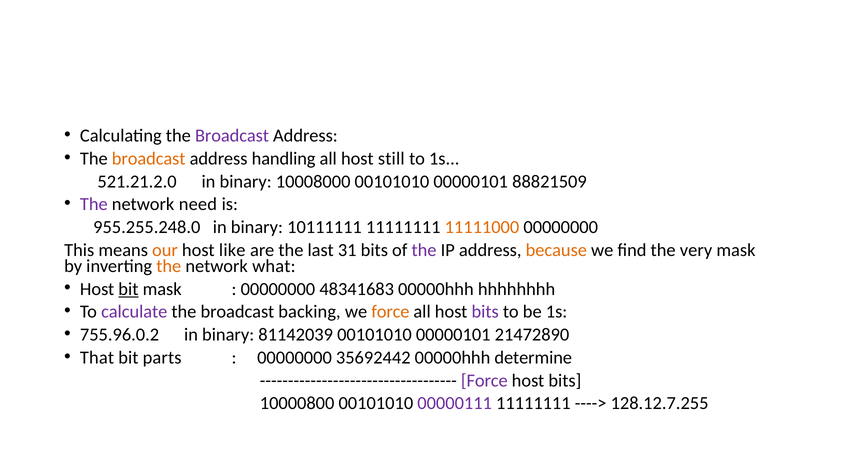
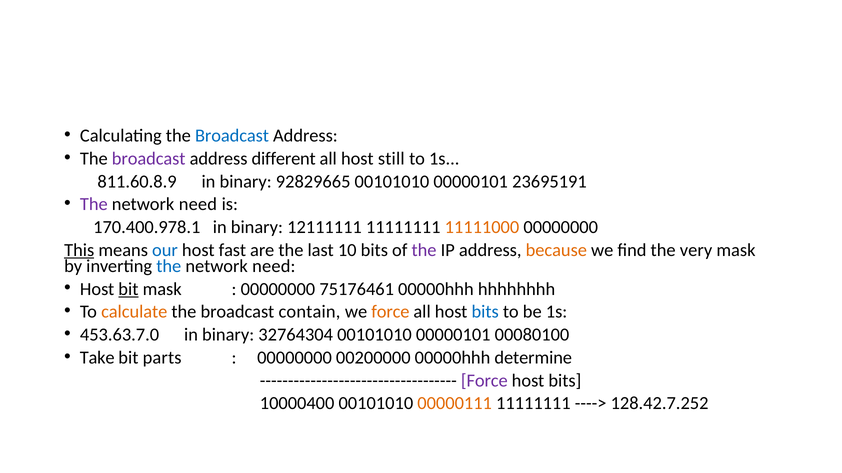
Broadcast colour: purple -> blue (232, 136)
broadcast colour: orange -> purple (149, 159)
handling: handling -> different (284, 159)
521.21.2.0: 521.21.2.0 -> 811.60.8.9 (137, 182)
10008000: 10008000 -> 92829665 (313, 182)
88821509: 88821509 -> 23695191 (549, 182)
955.255.248.0: 955.255.248.0 -> 170.400.978.1 (147, 228)
10111111: 10111111 -> 12111111 (324, 228)
This underline: none -> present (79, 250)
our colour: orange -> blue (165, 250)
like: like -> fast (232, 250)
31: 31 -> 10 (347, 250)
the colour: orange -> blue (169, 266)
what: what -> need (274, 266)
48341683: 48341683 -> 75176461 (357, 289)
calculate colour: purple -> orange (134, 312)
backing: backing -> contain (309, 312)
bits colour: purple -> blue (485, 312)
755.96.0.2: 755.96.0.2 -> 453.63.7.0 (120, 335)
81142039: 81142039 -> 32764304 (296, 335)
21472890: 21472890 -> 00080100 (532, 335)
That: That -> Take (97, 358)
35692442: 35692442 -> 00200000 (373, 358)
10000800: 10000800 -> 10000400 (297, 404)
00000111 colour: purple -> orange (455, 404)
128.12.7.255: 128.12.7.255 -> 128.42.7.252 (660, 404)
